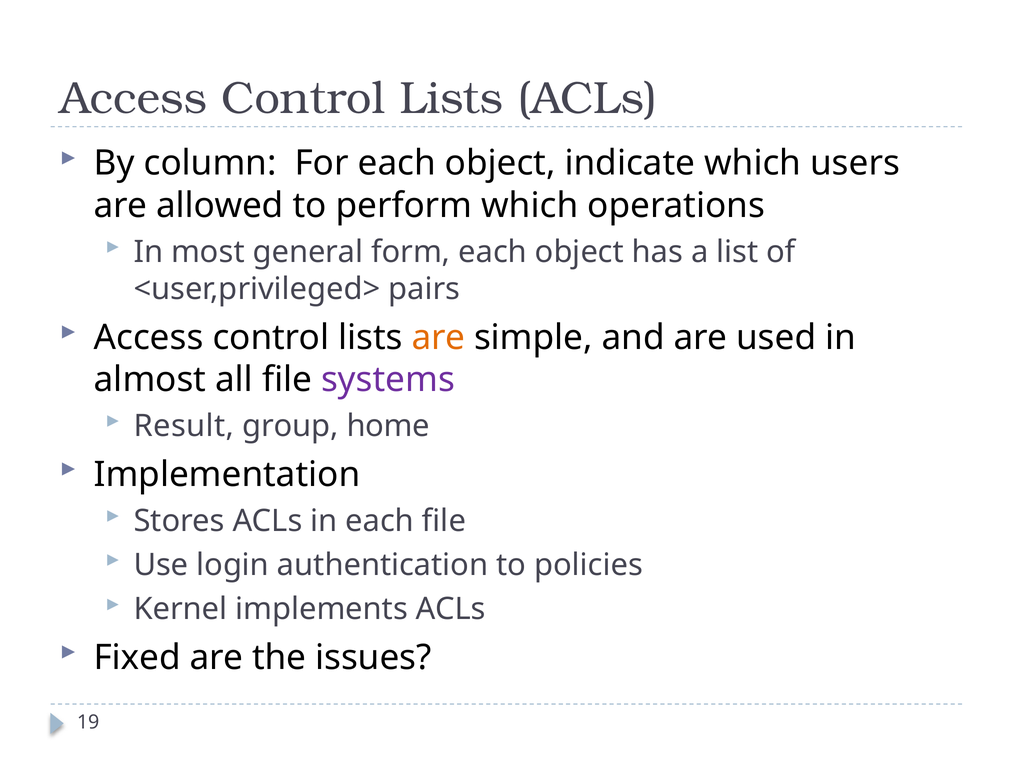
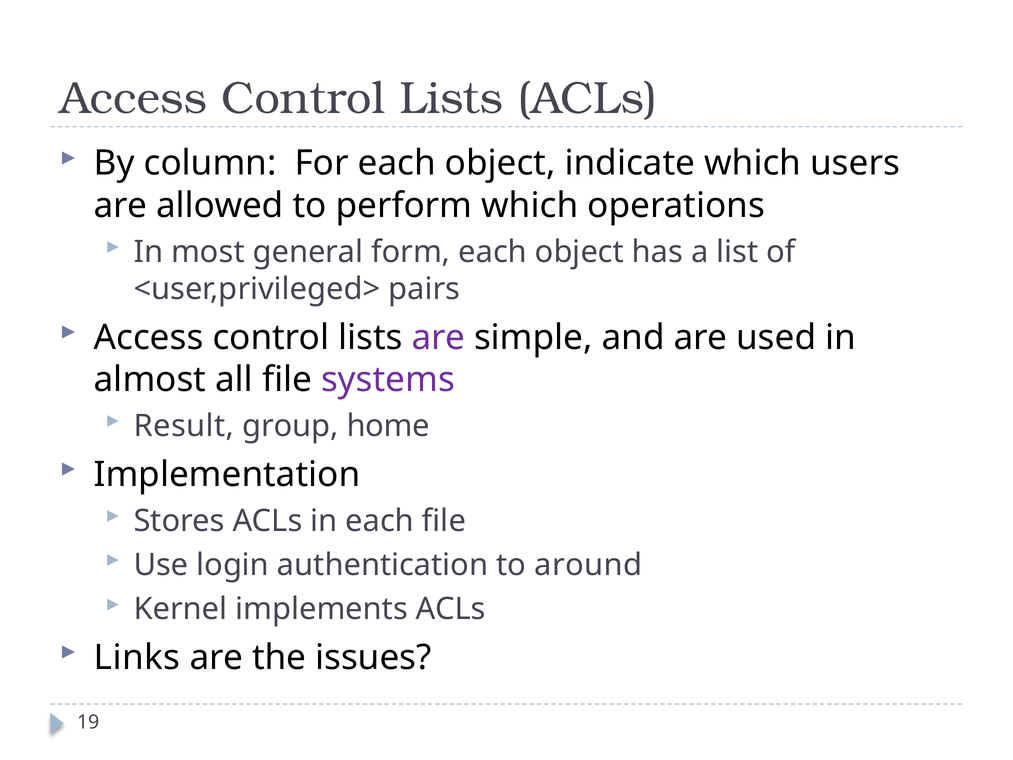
are colour: orange -> purple (438, 337)
policies: policies -> around (588, 565)
Fixed: Fixed -> Links (137, 657)
